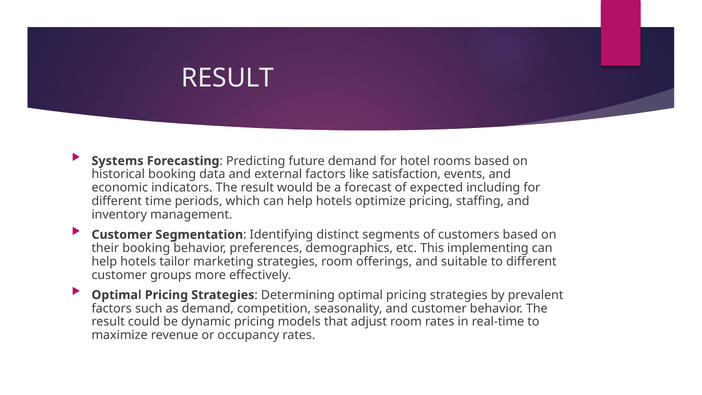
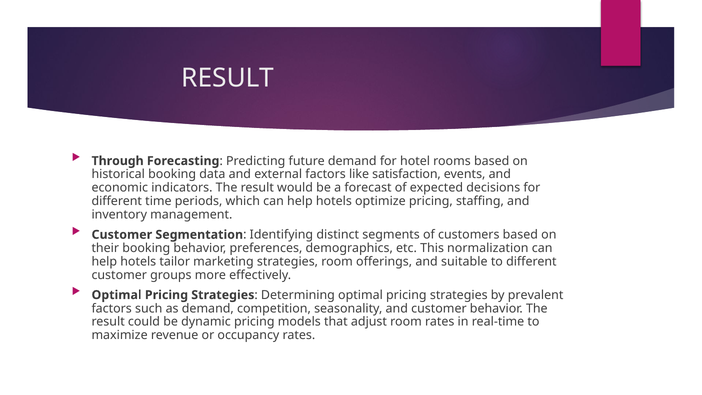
Systems: Systems -> Through (118, 161)
including: including -> decisions (493, 188)
implementing: implementing -> normalization (488, 248)
